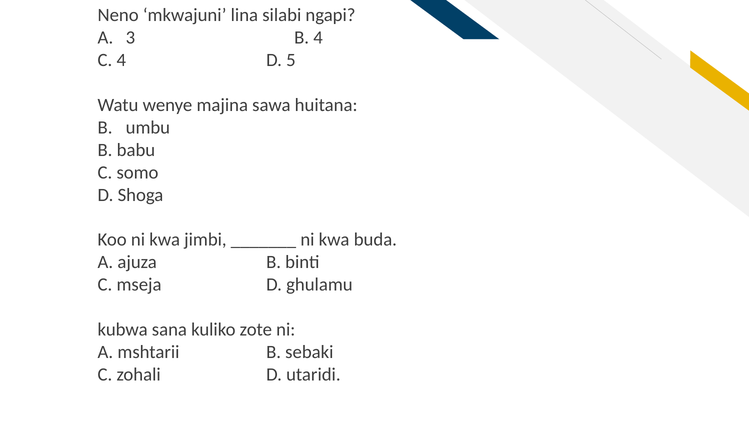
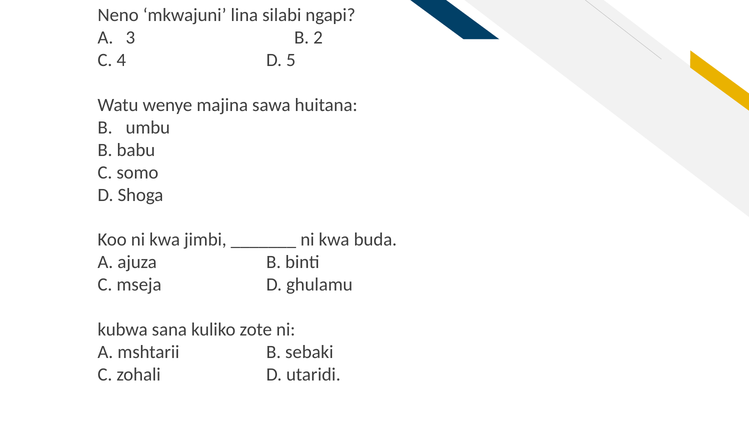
B 4: 4 -> 2 (318, 38)
